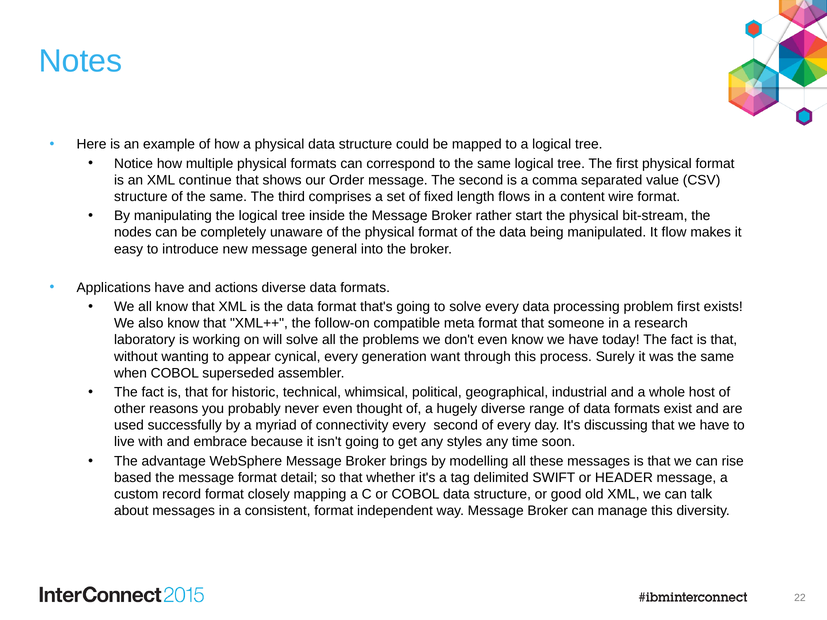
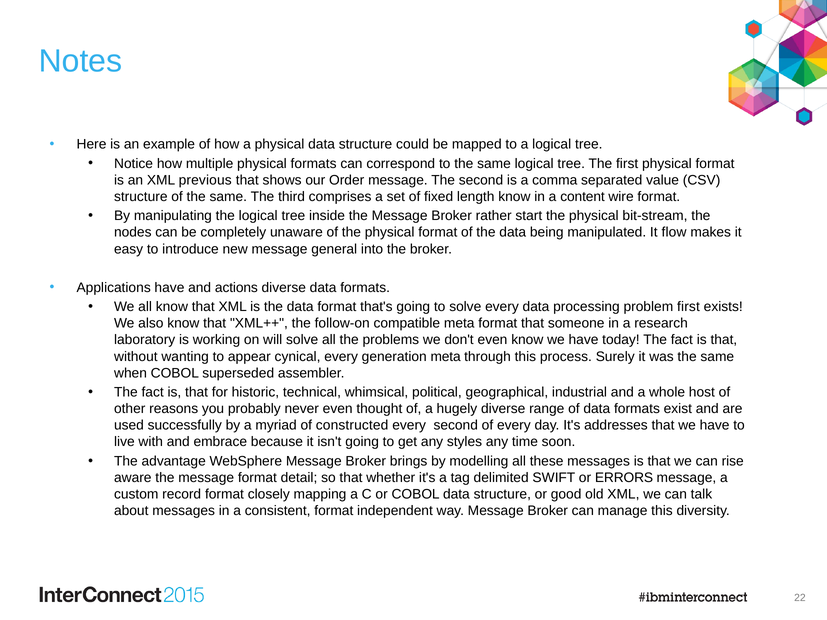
continue: continue -> previous (205, 180)
length flows: flows -> know (514, 197)
generation want: want -> meta (446, 357)
connectivity: connectivity -> constructed (352, 426)
discussing: discussing -> addresses (616, 426)
based: based -> aware (133, 478)
HEADER: HEADER -> ERRORS (624, 478)
